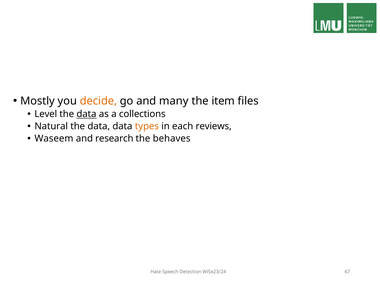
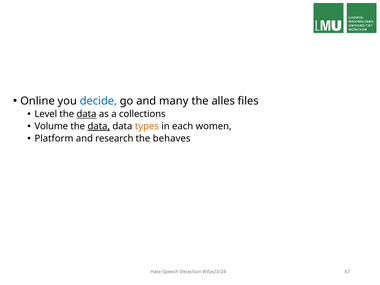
Mostly: Mostly -> Online (38, 101)
decide colour: orange -> blue (98, 101)
item: item -> alles (223, 101)
Natural: Natural -> Volume (51, 126)
data underline: none -> present (99, 126)
reviews: reviews -> women (214, 126)
Waseem: Waseem -> Platform (54, 139)
